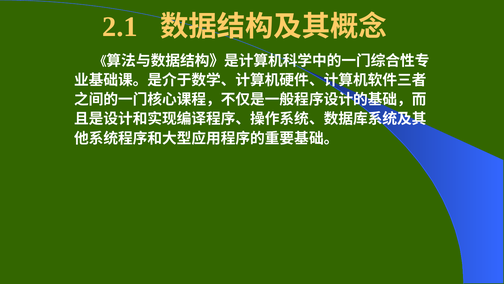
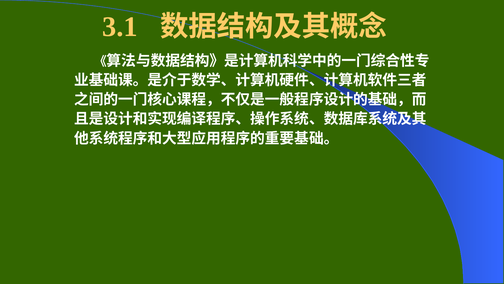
2.1: 2.1 -> 3.1 (120, 27)
